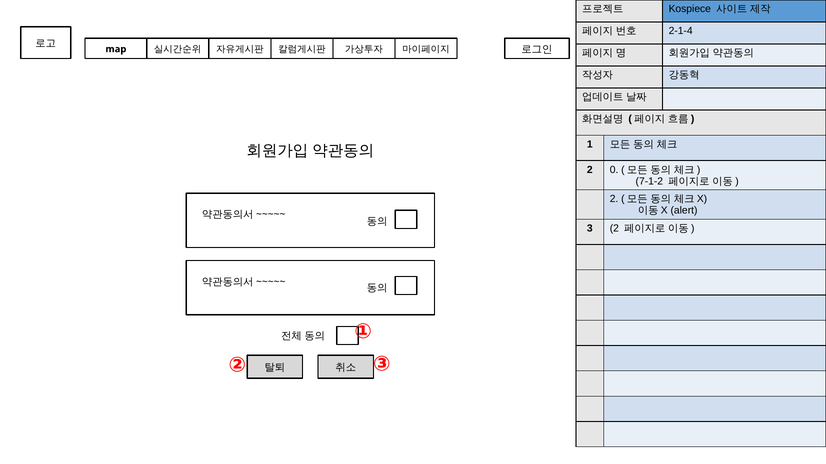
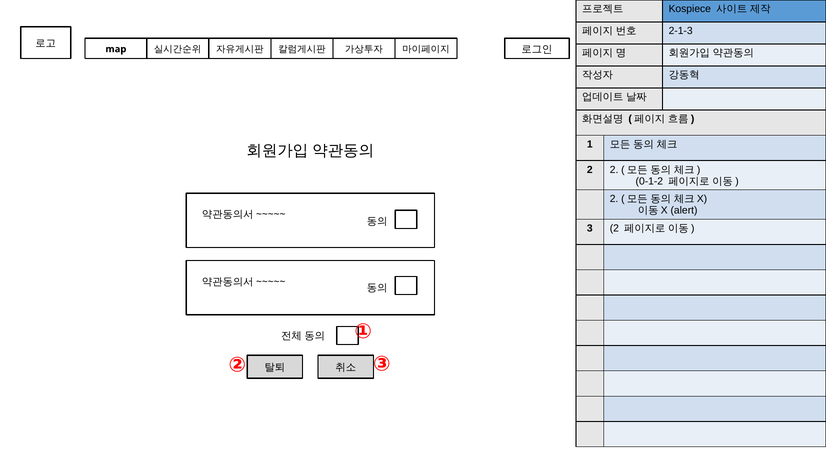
2-1-4: 2-1-4 -> 2-1-3 (681, 31)
2 0: 0 -> 2 (614, 170)
7-1-2: 7-1-2 -> 0-1-2 (649, 181)
